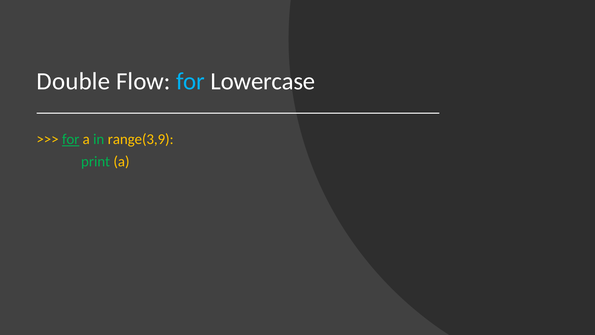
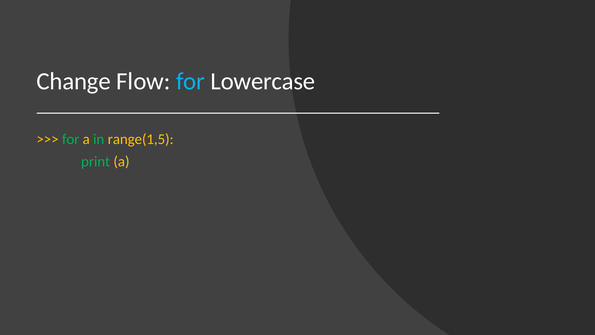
Double: Double -> Change (74, 81)
for underline: present -> none (71, 139)
range(3,9: range(3,9 -> range(1,5 (141, 139)
